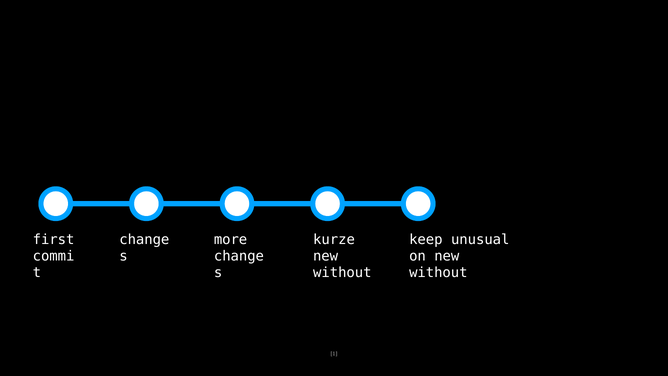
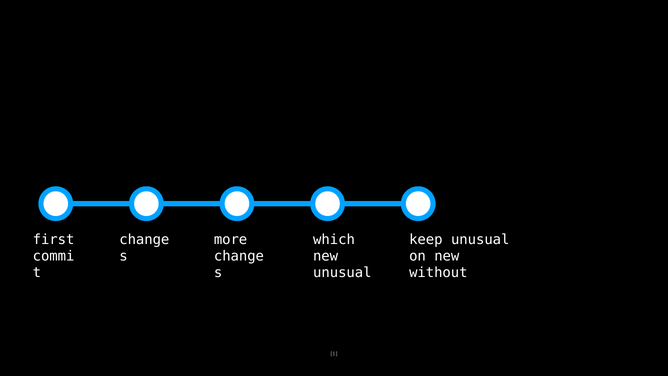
kurze: kurze -> which (334, 240)
without: without -> unusual (342, 272)
